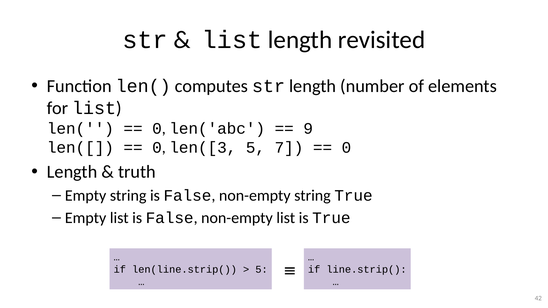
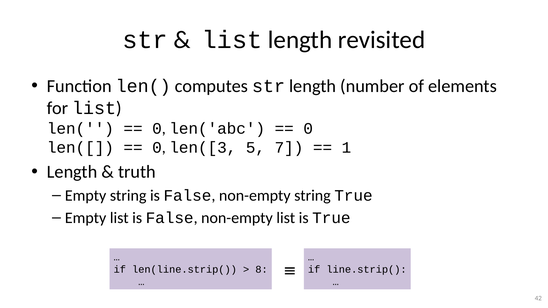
9: 9 -> 0 (308, 129)
0: 0 -> 1 (346, 148)
5: 5 -> 8 (262, 270)
